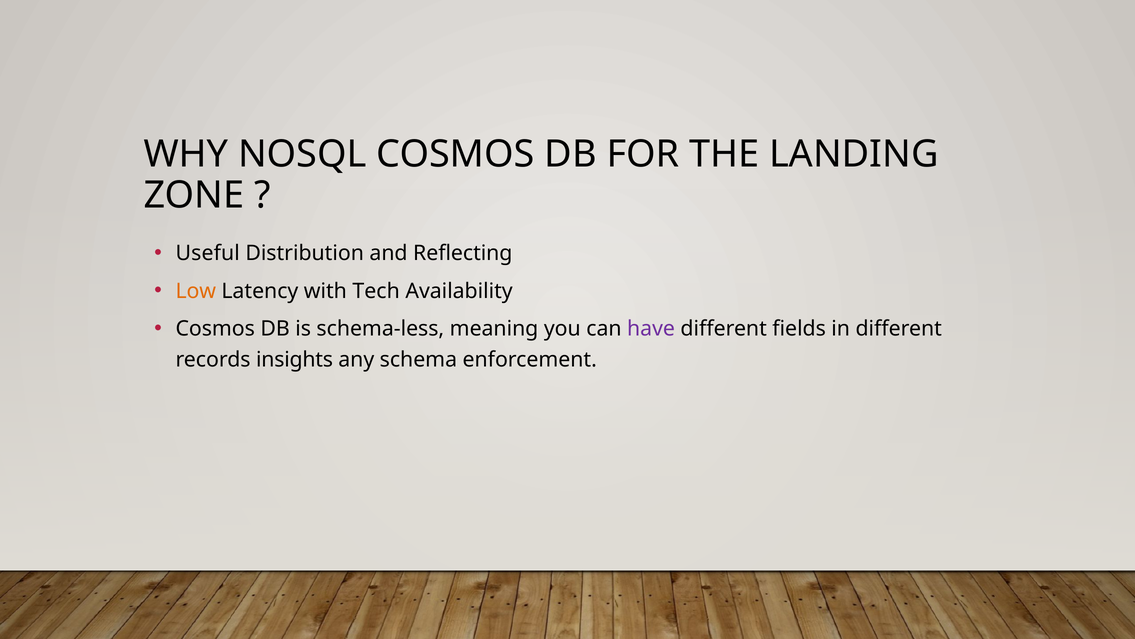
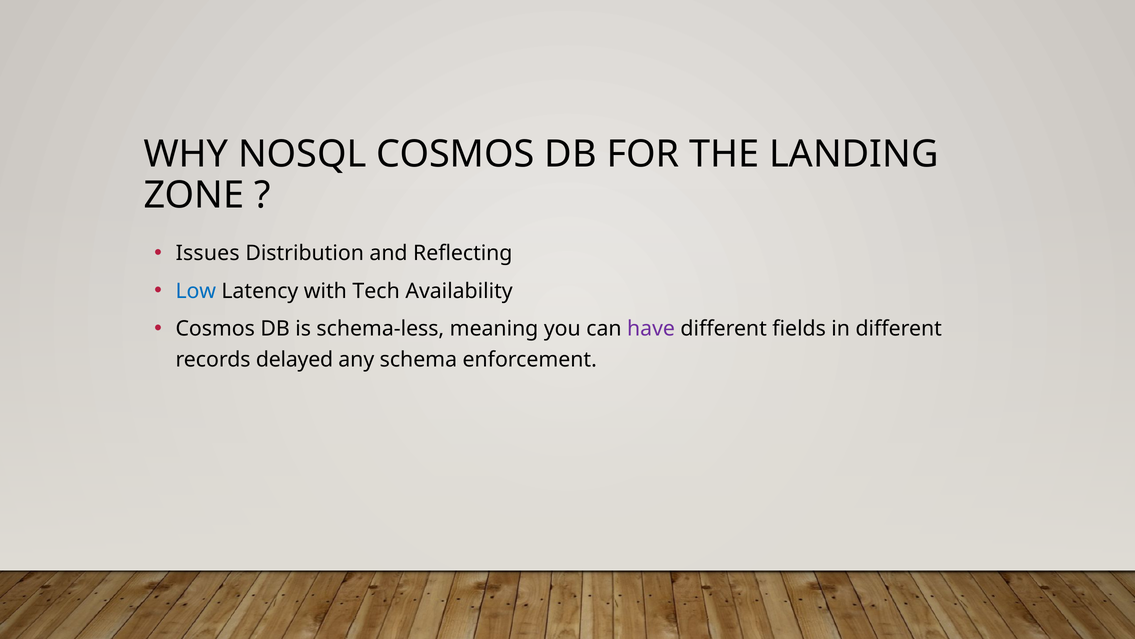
Useful: Useful -> Issues (208, 253)
Low colour: orange -> blue (196, 291)
insights: insights -> delayed (295, 359)
